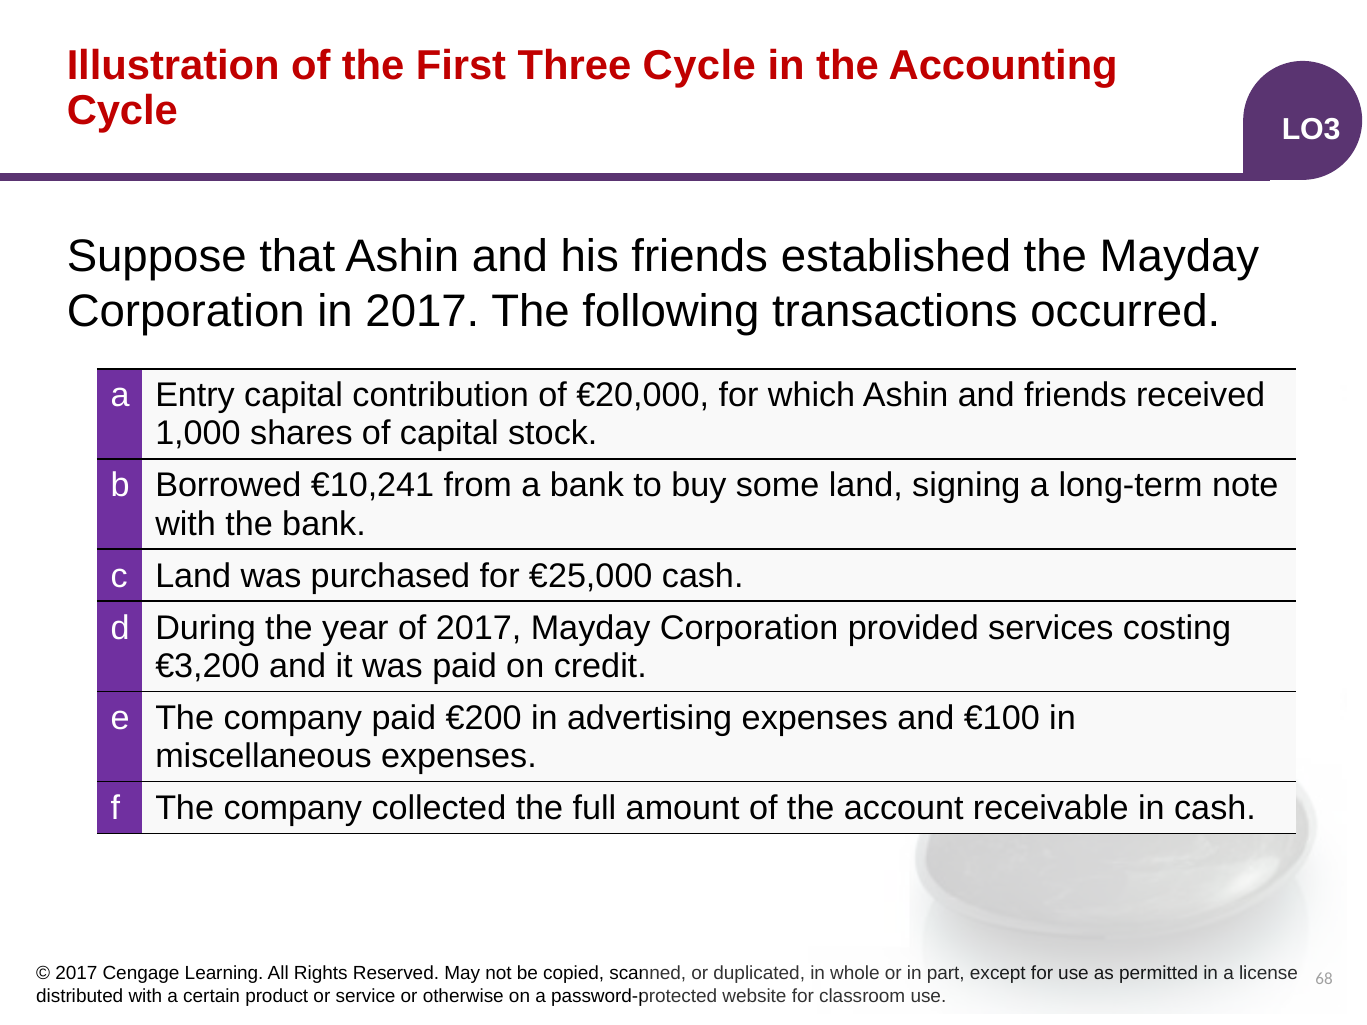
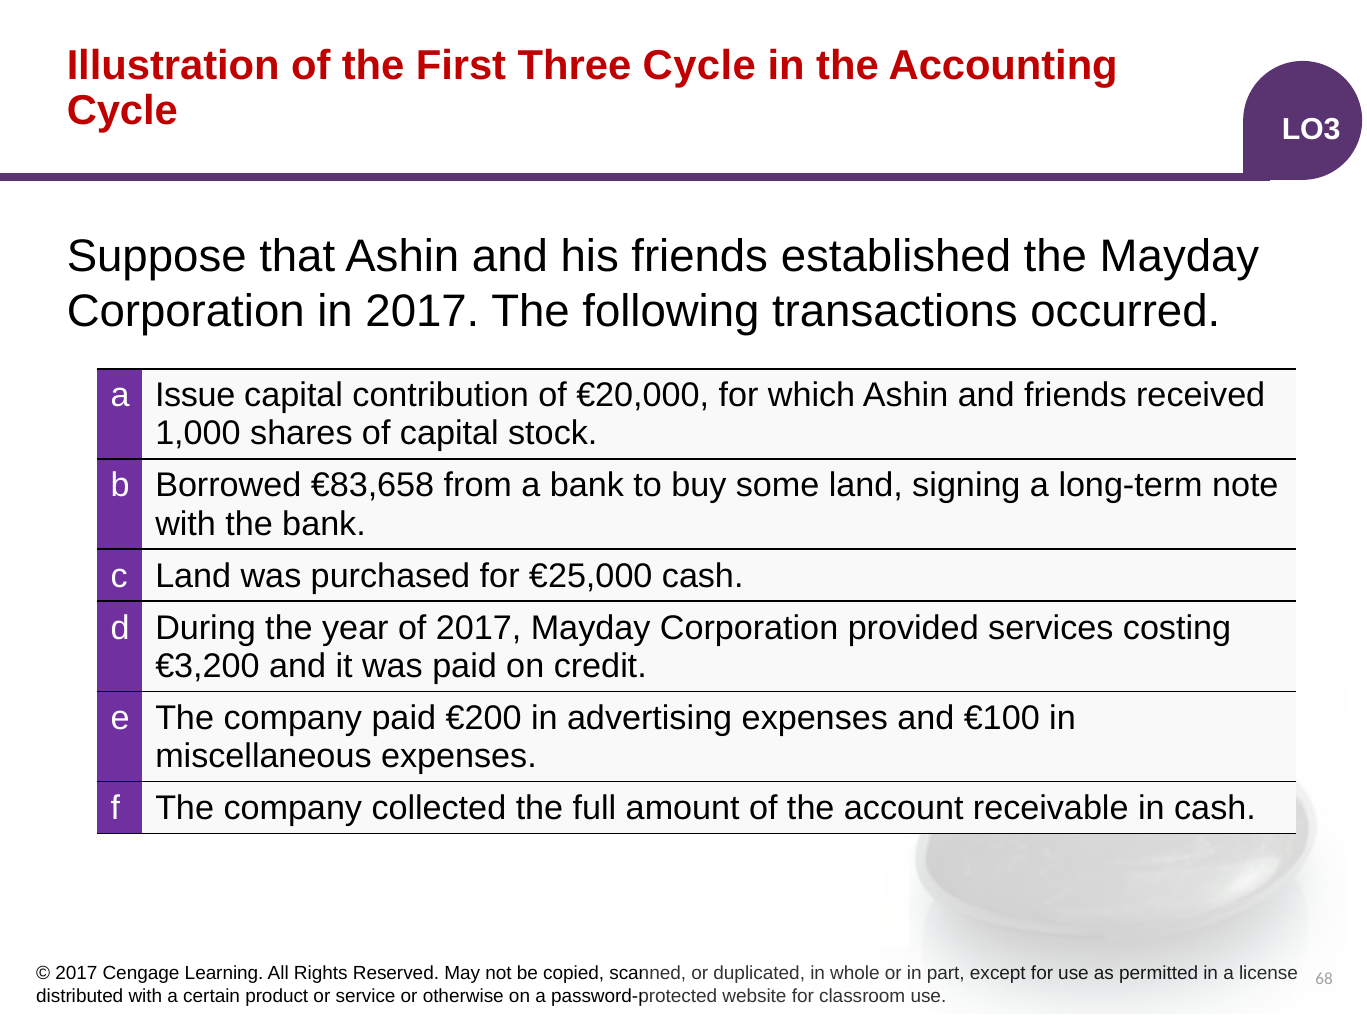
Entry: Entry -> Issue (195, 395)
€10,241: €10,241 -> €83,658 (373, 486)
